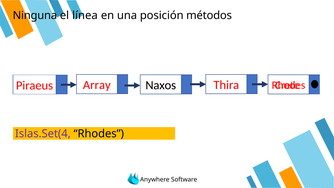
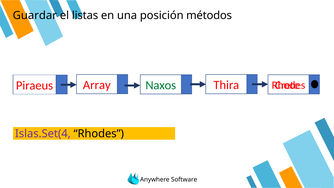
Ninguna: Ninguna -> Guardar (35, 16)
línea: línea -> listas (85, 16)
Naxos colour: black -> green (161, 85)
